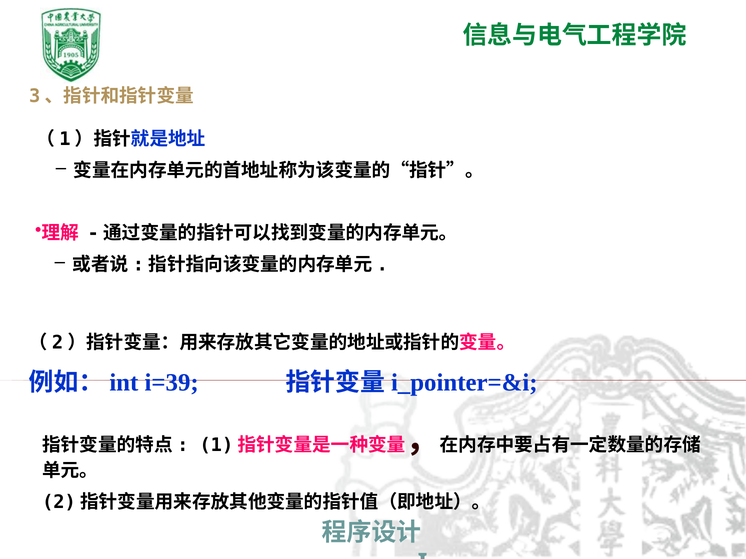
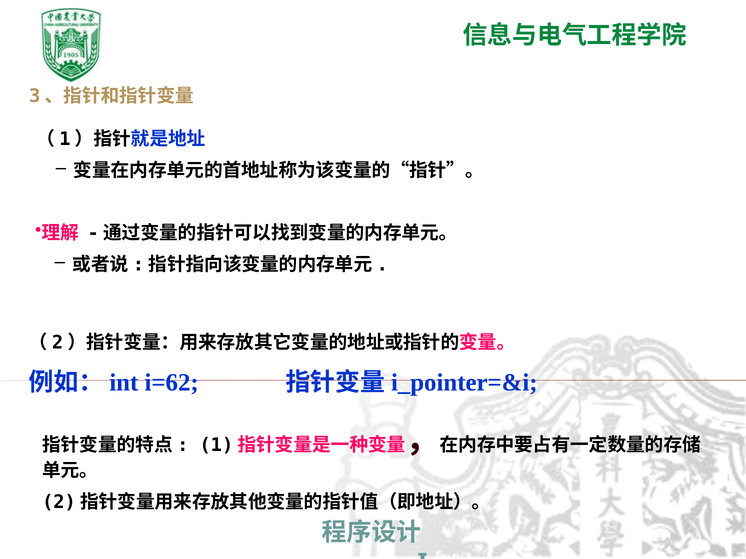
i=39: i=39 -> i=62 (172, 383)
